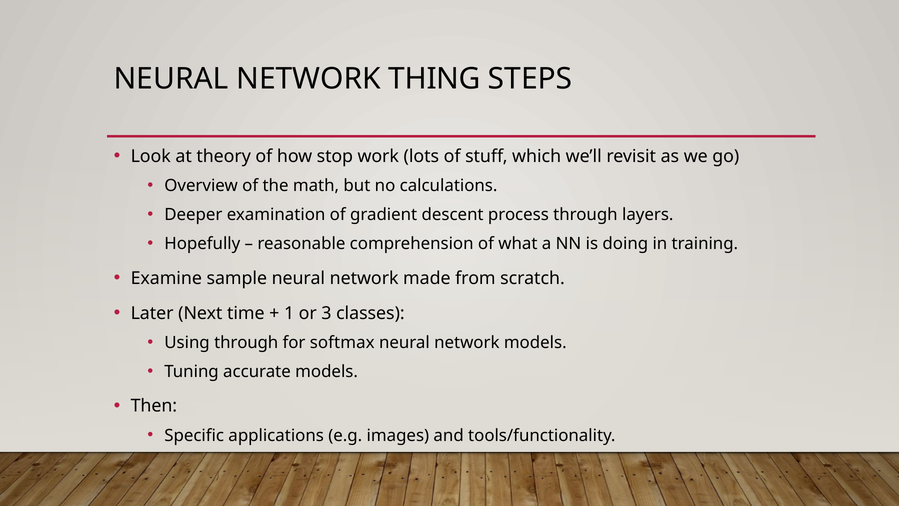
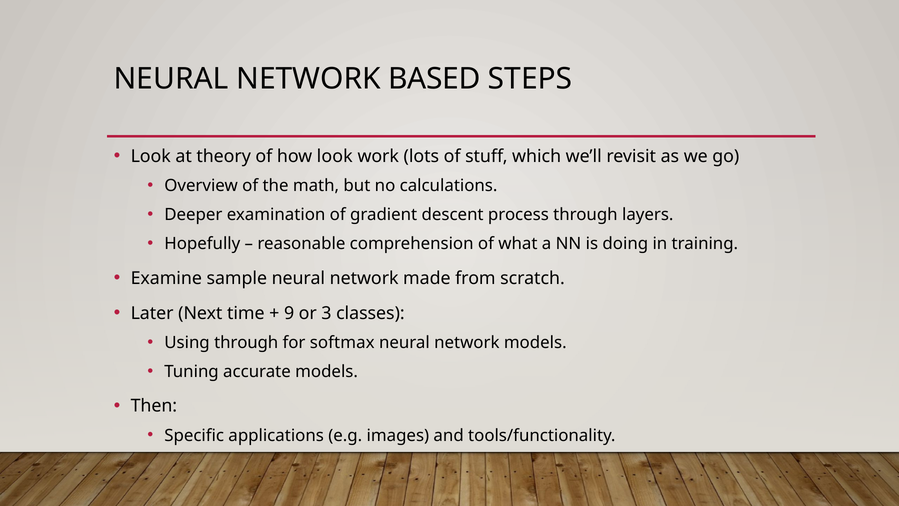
THING: THING -> BASED (435, 79)
how stop: stop -> look (335, 156)
1: 1 -> 9 (289, 313)
